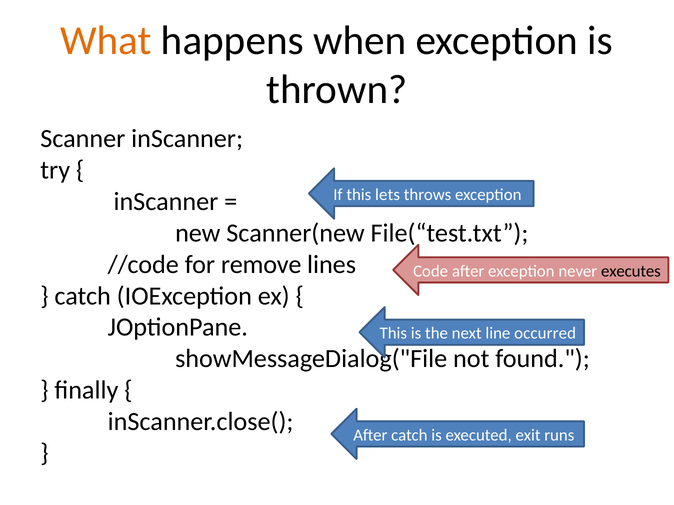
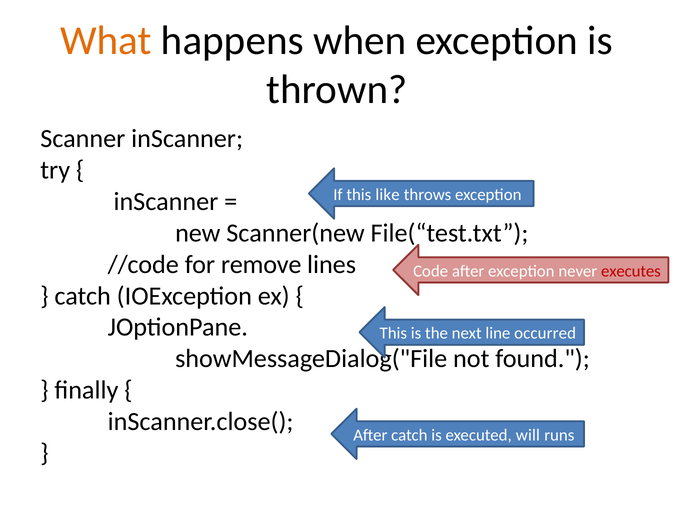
lets: lets -> like (388, 195)
executes colour: black -> red (631, 271)
exit: exit -> will (528, 435)
